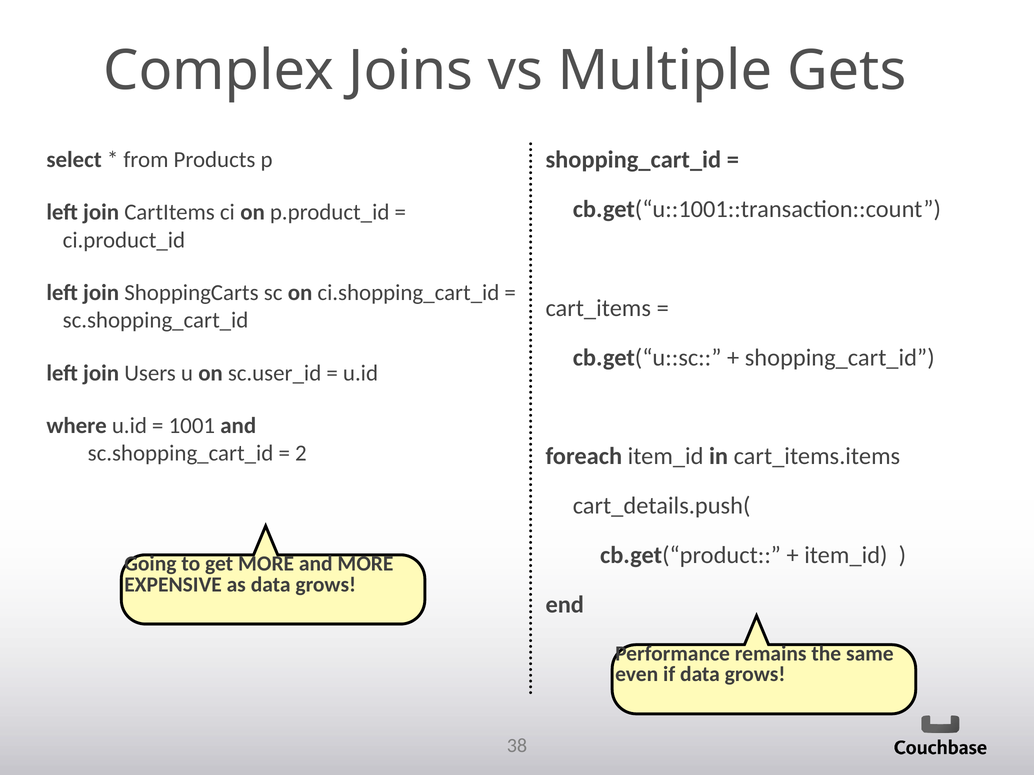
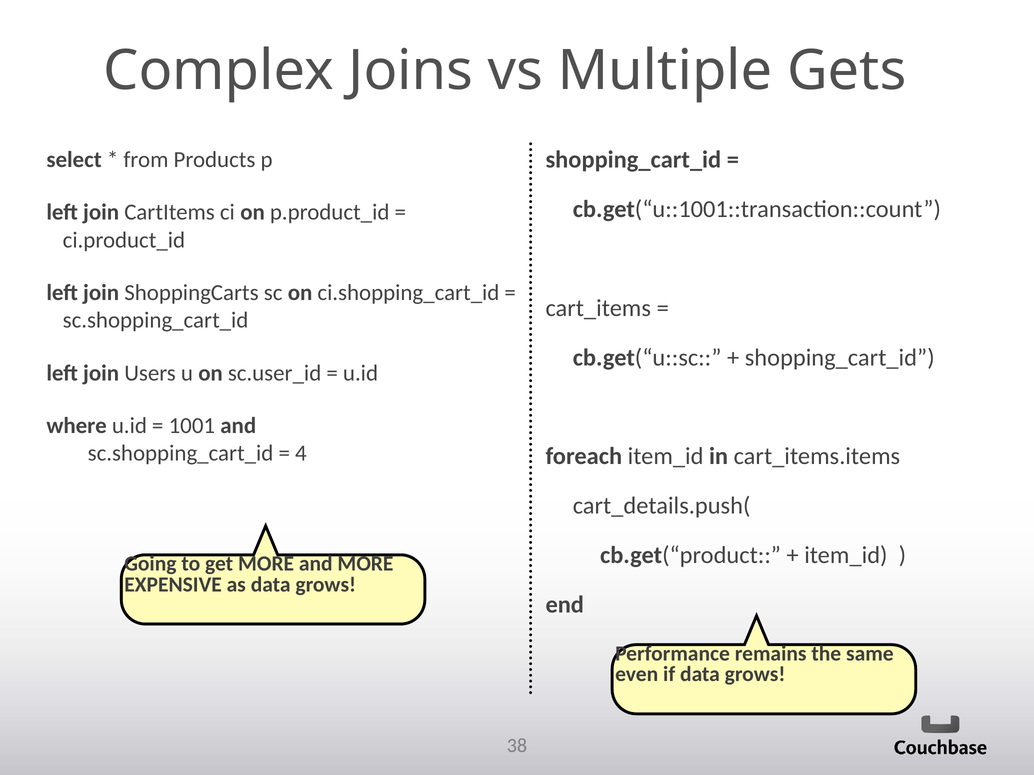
2: 2 -> 4 (301, 454)
